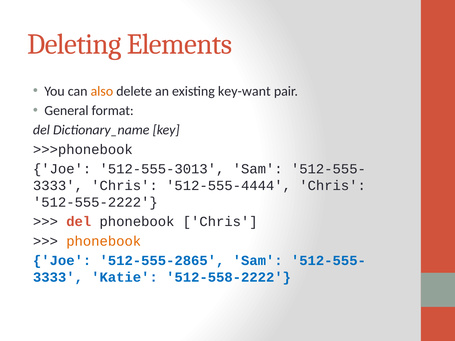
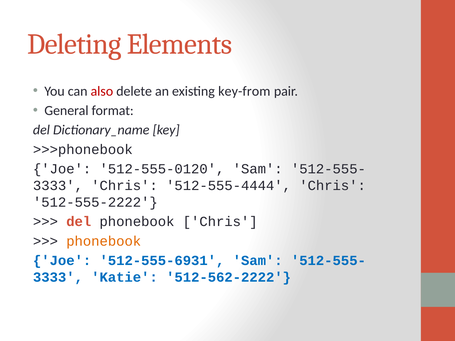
also colour: orange -> red (102, 91)
key-want: key-want -> key-from (244, 91)
512-555-3013: 512-555-3013 -> 512-555-0120 (162, 169)
512-555-2865: 512-555-2865 -> 512-555-6931 (162, 261)
512-558-2222: 512-558-2222 -> 512-562-2222 (229, 277)
